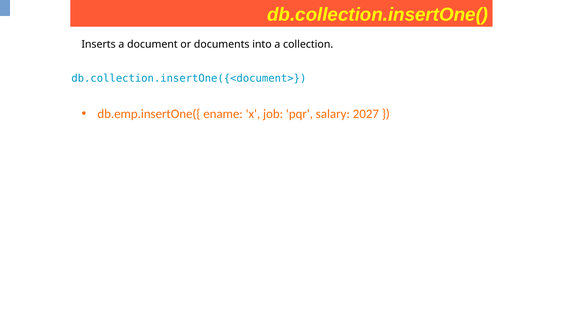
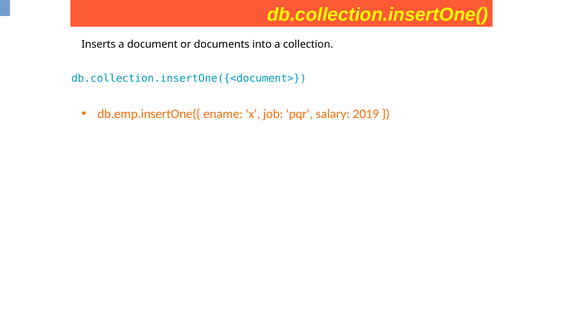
2027: 2027 -> 2019 (366, 114)
